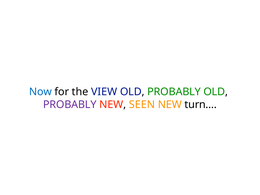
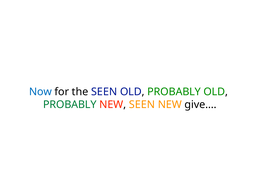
the VIEW: VIEW -> SEEN (104, 92)
PROBABLY colour: purple -> green (70, 105)
turn: turn -> give (201, 105)
